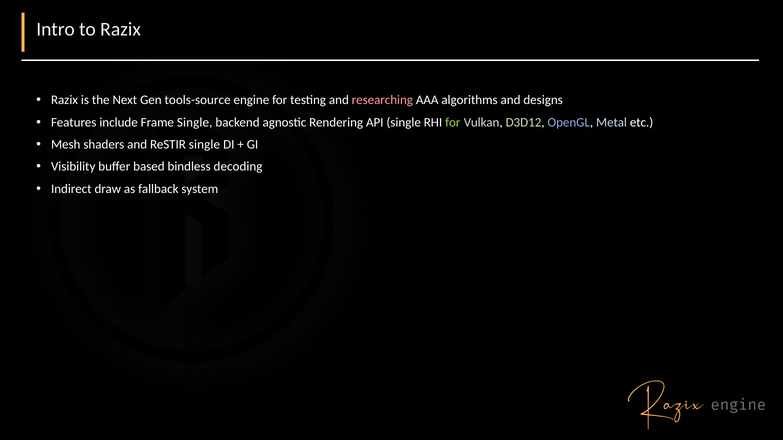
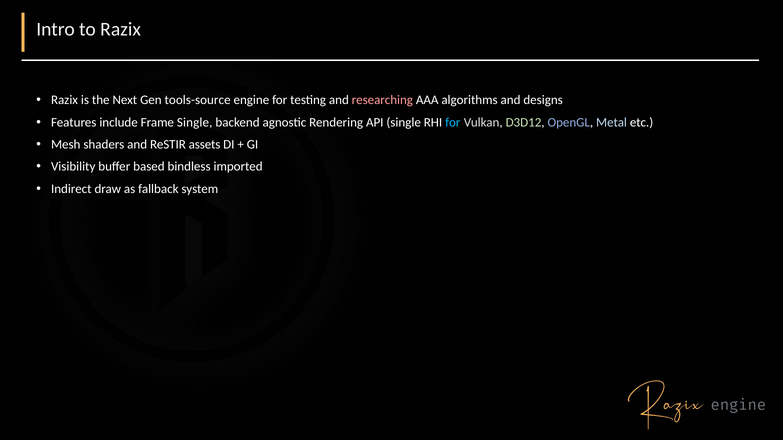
for colour: light green -> light blue (453, 122)
ReSTIR single: single -> assets (205, 145)
decoding: decoding -> imported (238, 167)
